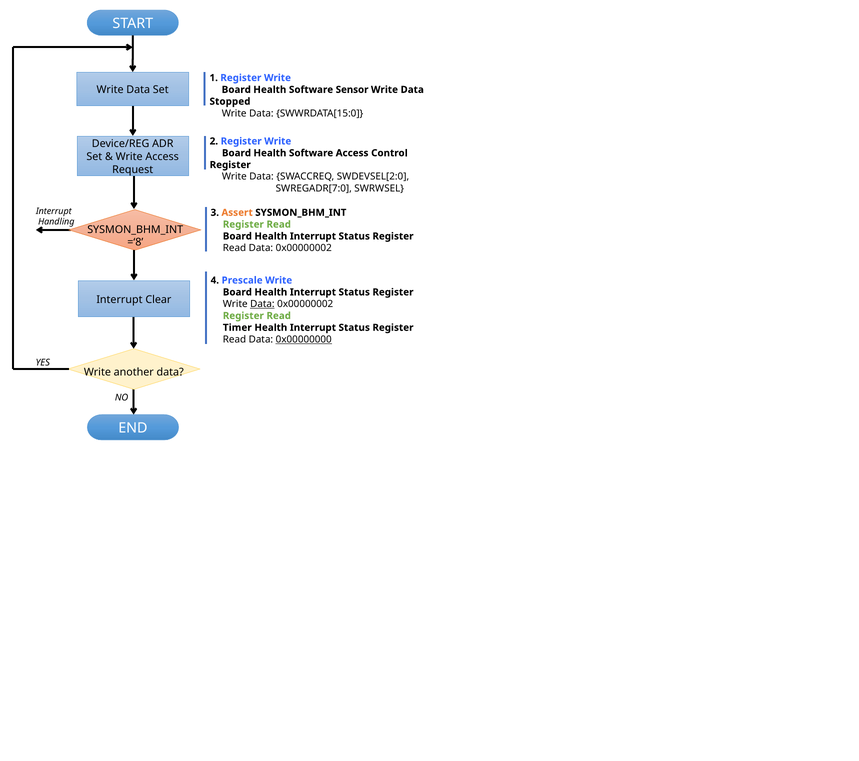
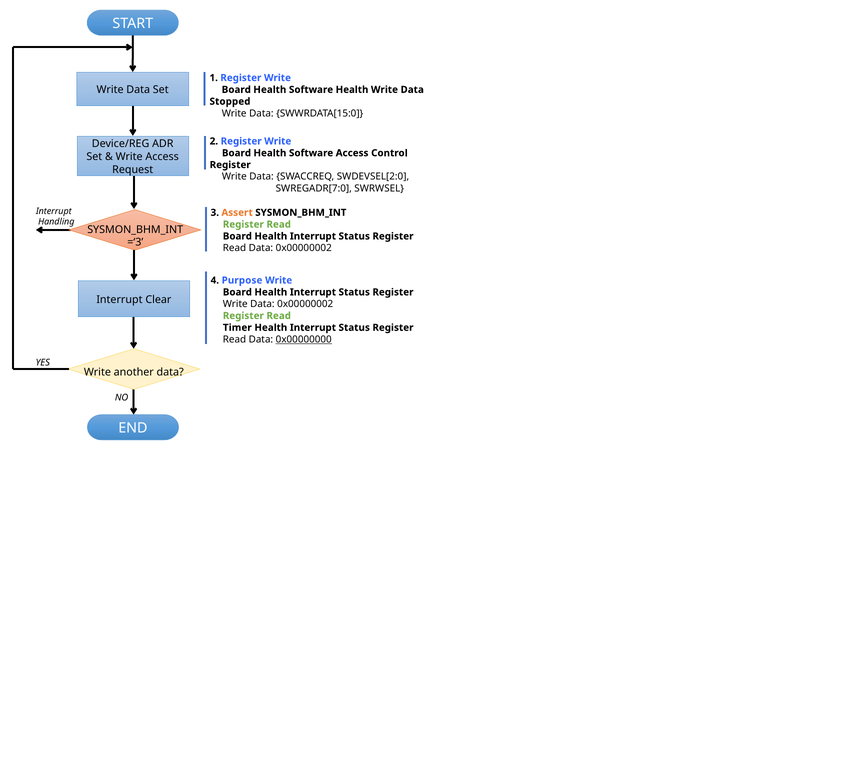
Software Sensor: Sensor -> Health (352, 90)
=‘8: =‘8 -> =‘3 (135, 242)
Prescale: Prescale -> Purpose (242, 280)
Data underline: present -> none (262, 304)
